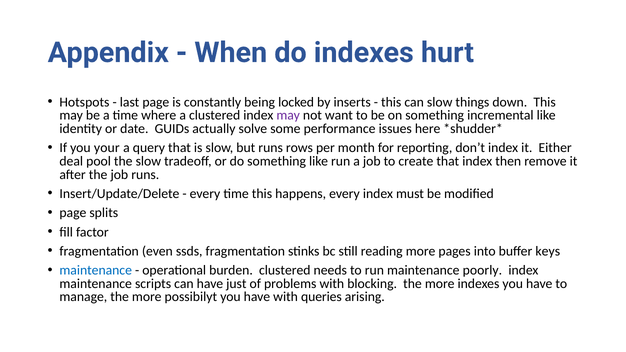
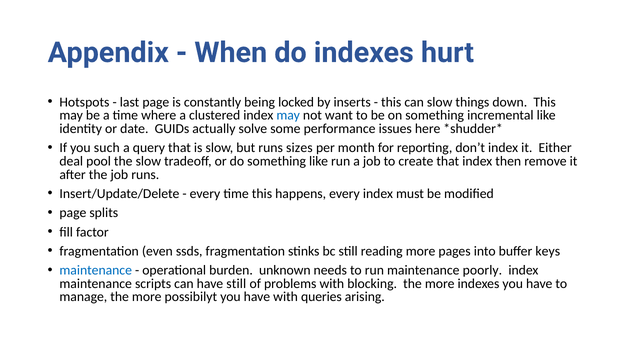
may colour: purple -> blue (288, 116)
your: your -> such (107, 148)
rows: rows -> sizes (299, 148)
burden clustered: clustered -> unknown (285, 270)
have just: just -> still (236, 284)
